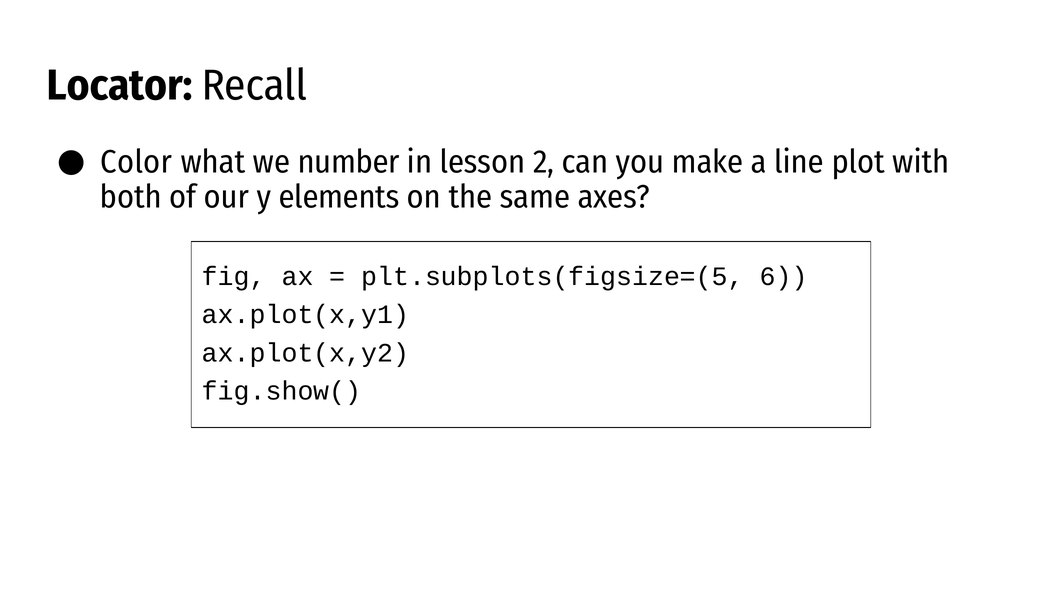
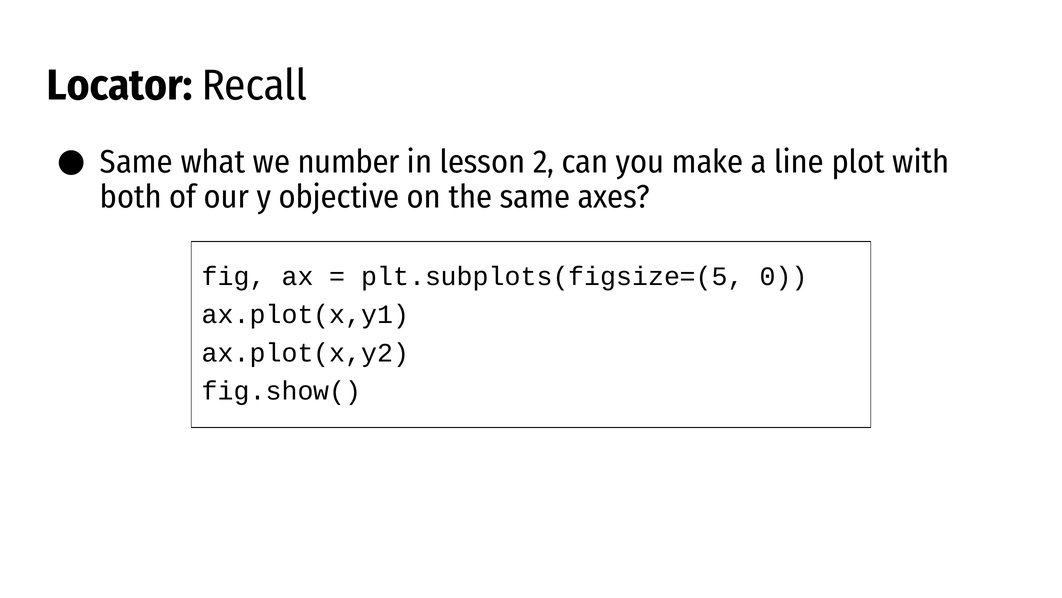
Color: Color -> Same (136, 162)
elements: elements -> objective (339, 197)
6: 6 -> 0 (784, 276)
